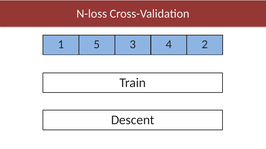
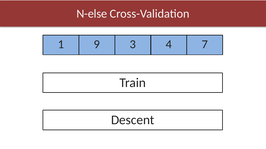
N-loss: N-loss -> N-else (92, 14)
5: 5 -> 9 (97, 44)
2: 2 -> 7 (205, 44)
